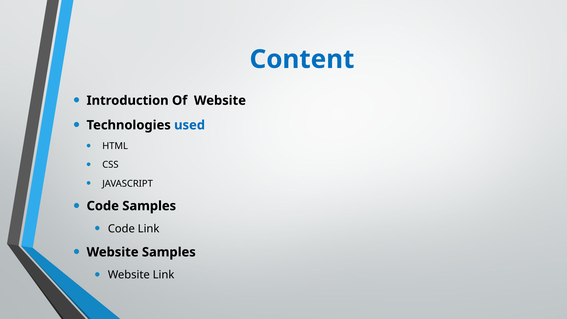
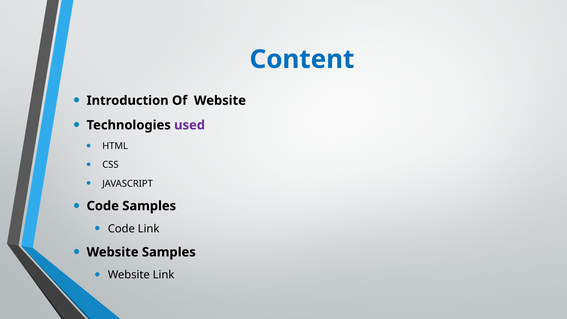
used colour: blue -> purple (190, 125)
